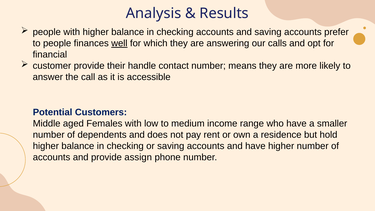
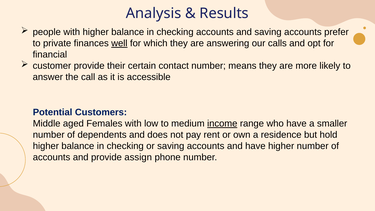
to people: people -> private (57, 43)
handle: handle -> certain (142, 66)
income underline: none -> present (222, 124)
